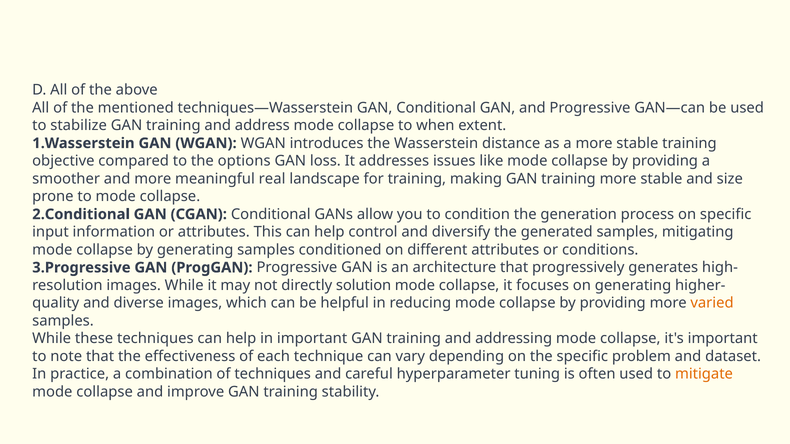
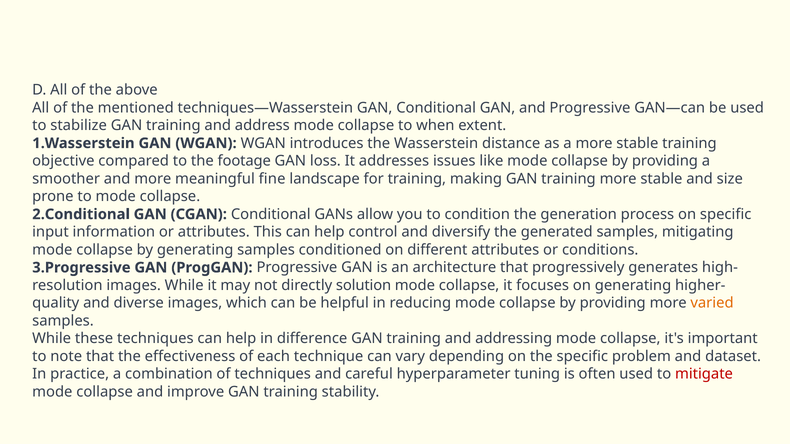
options: options -> footage (244, 161)
real: real -> fine (272, 179)
in important: important -> difference (312, 339)
mitigate colour: orange -> red (704, 374)
